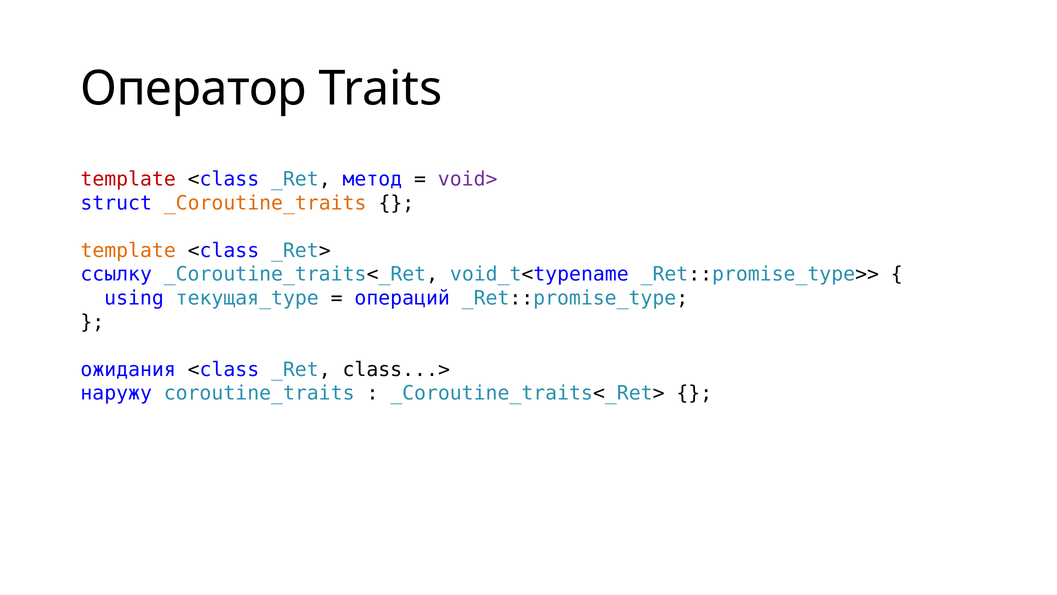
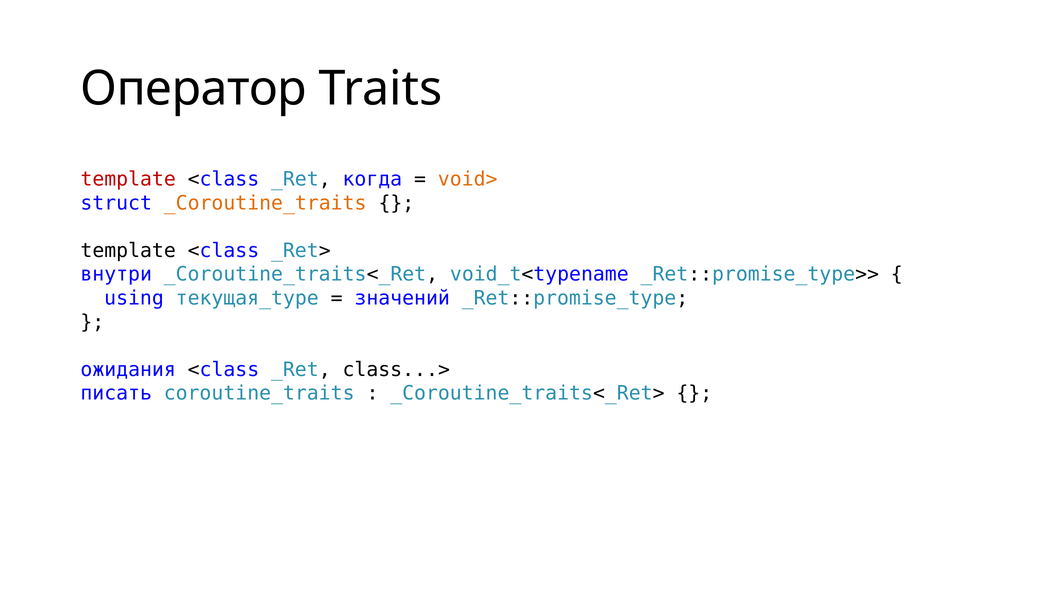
метод: метод -> когда (372, 179)
void> colour: purple -> orange (468, 179)
template colour: orange -> black (128, 250)
ссылку: ссылку -> внутри (116, 274)
операций: операций -> значений (402, 298)
наружу: наружу -> писать (116, 393)
